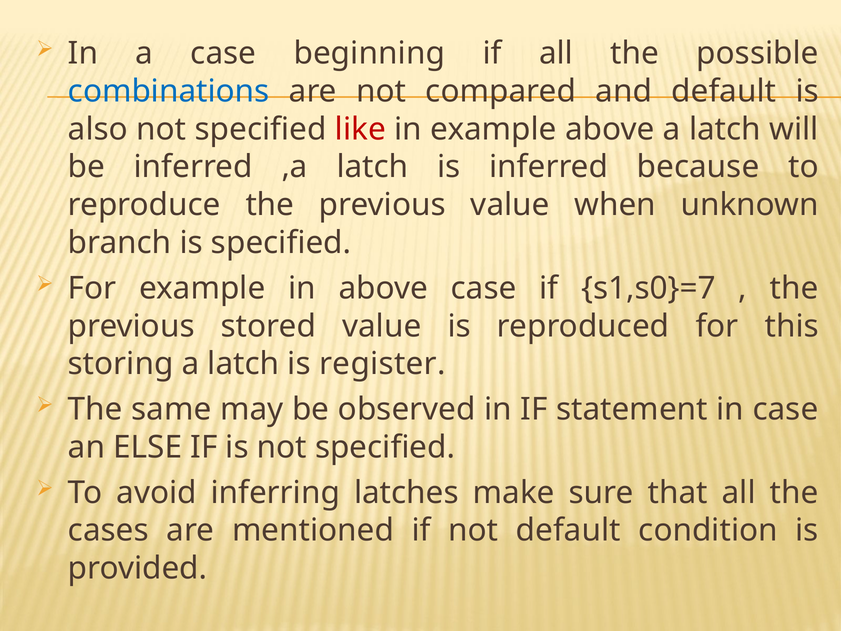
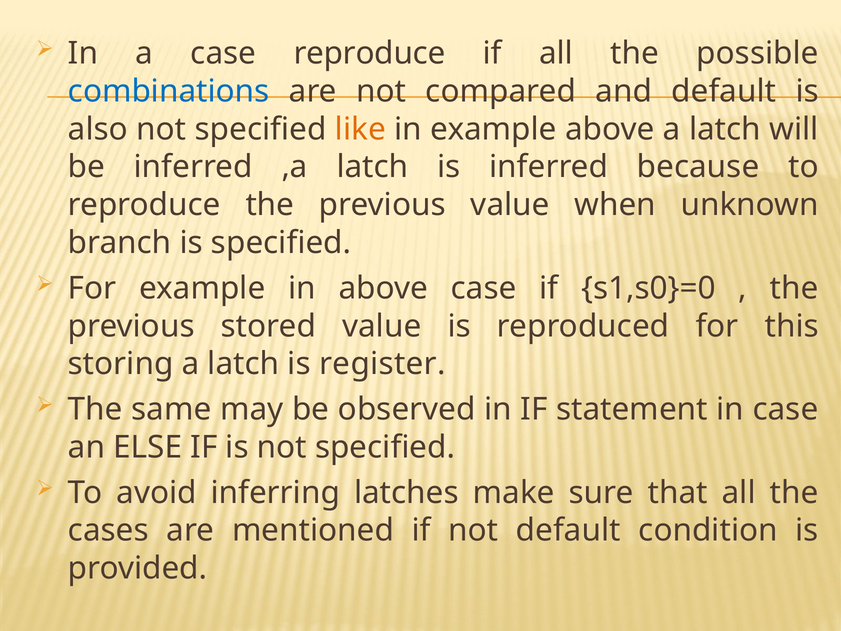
case beginning: beginning -> reproduce (370, 53)
like colour: red -> orange (360, 129)
s1,s0}=7: s1,s0}=7 -> s1,s0}=0 (648, 288)
